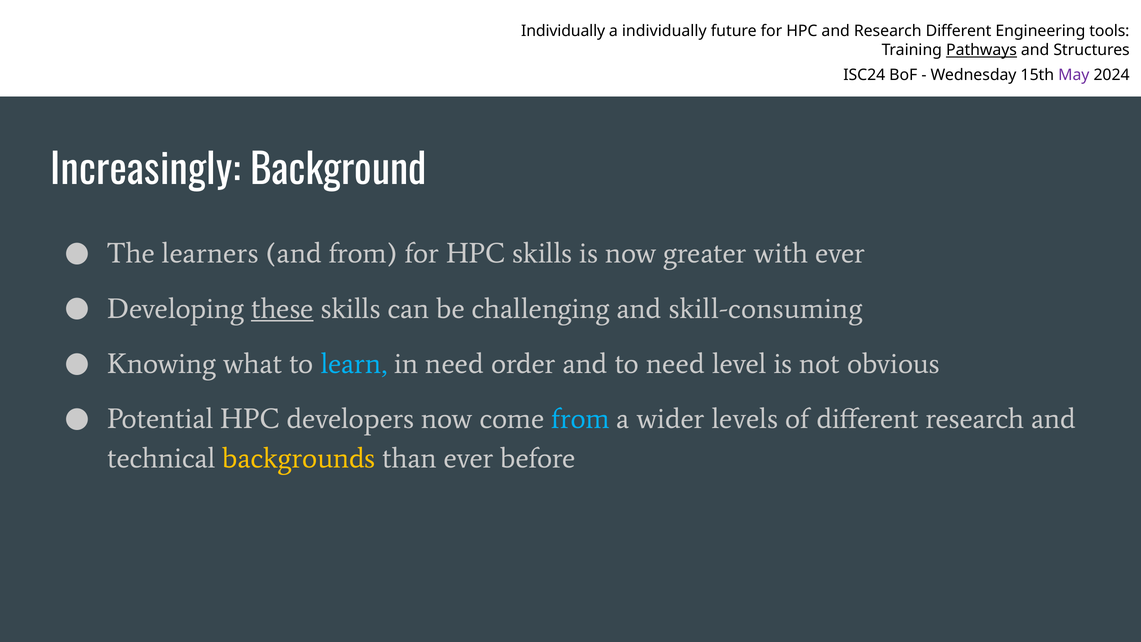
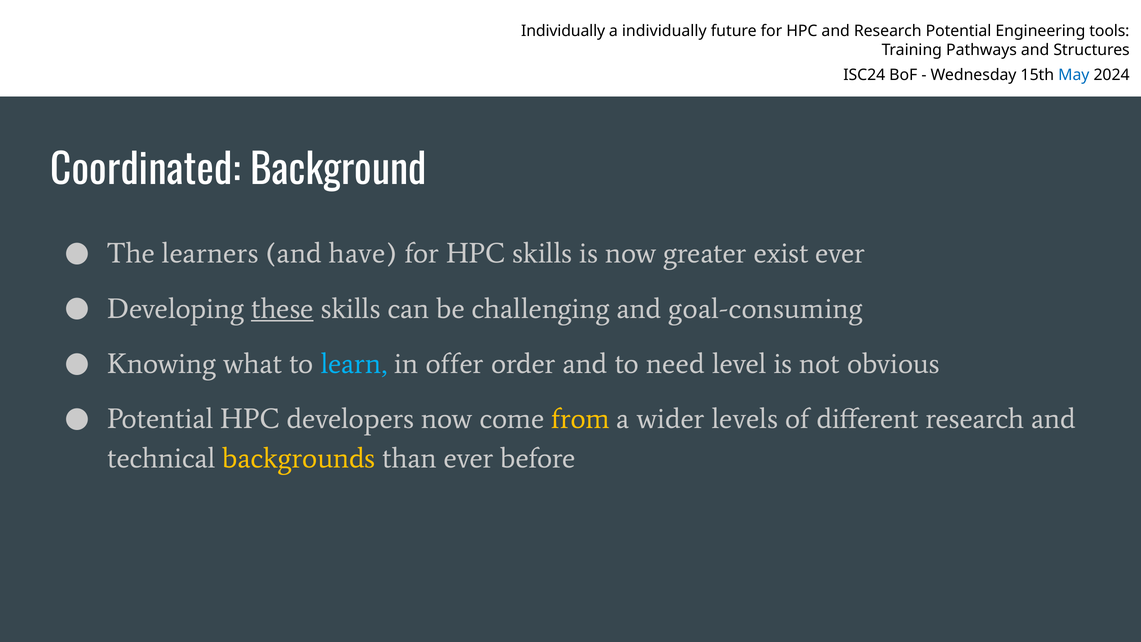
Research Different: Different -> Potential (959, 31)
Pathways underline: present -> none (982, 50)
May colour: purple -> blue (1074, 75)
Increasingly: Increasingly -> Coordinated (146, 171)
and from: from -> have (363, 253)
with: with -> exist (781, 253)
skill-consuming: skill-consuming -> goal-consuming (766, 309)
in need: need -> offer (455, 364)
from colour: light blue -> yellow (580, 419)
